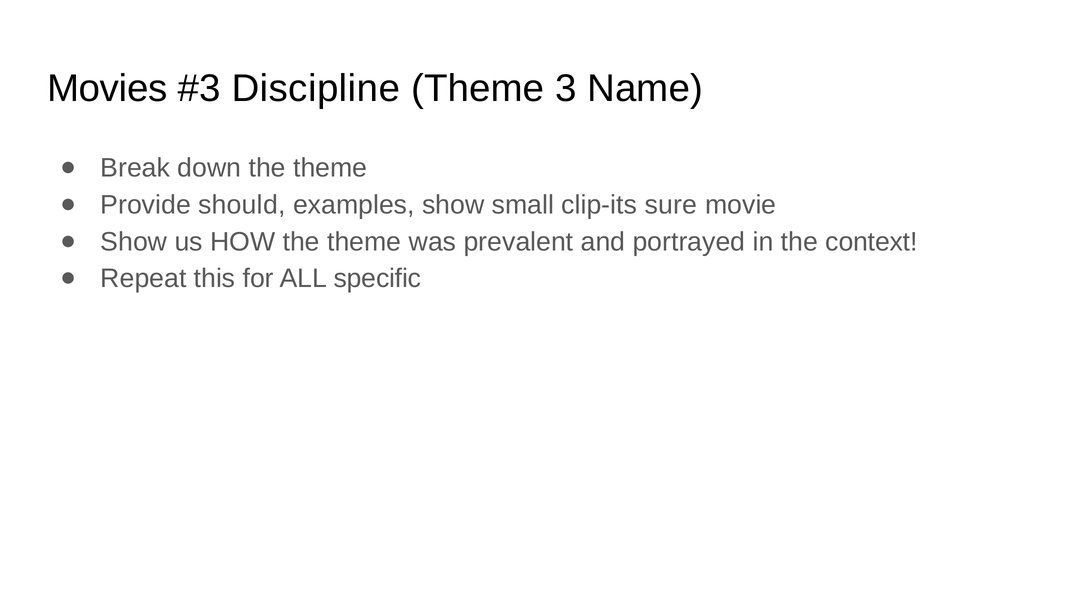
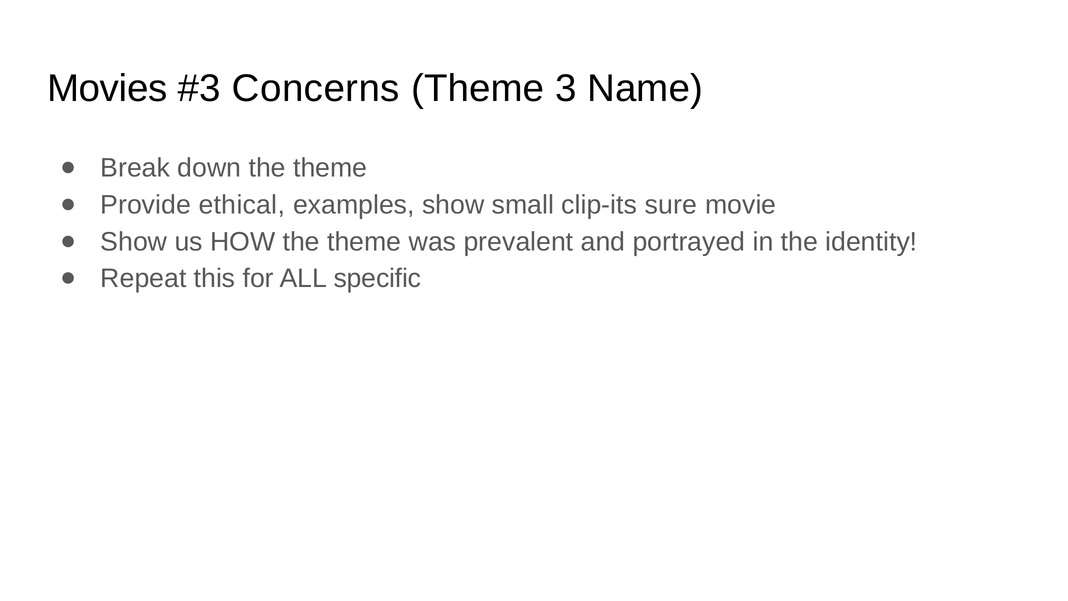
Discipline: Discipline -> Concerns (316, 88)
should: should -> ethical (242, 205)
context: context -> identity (871, 242)
